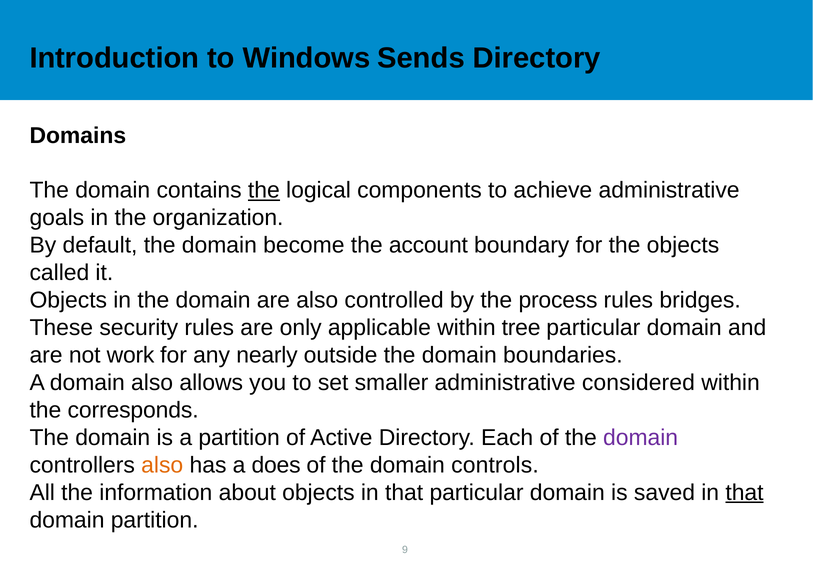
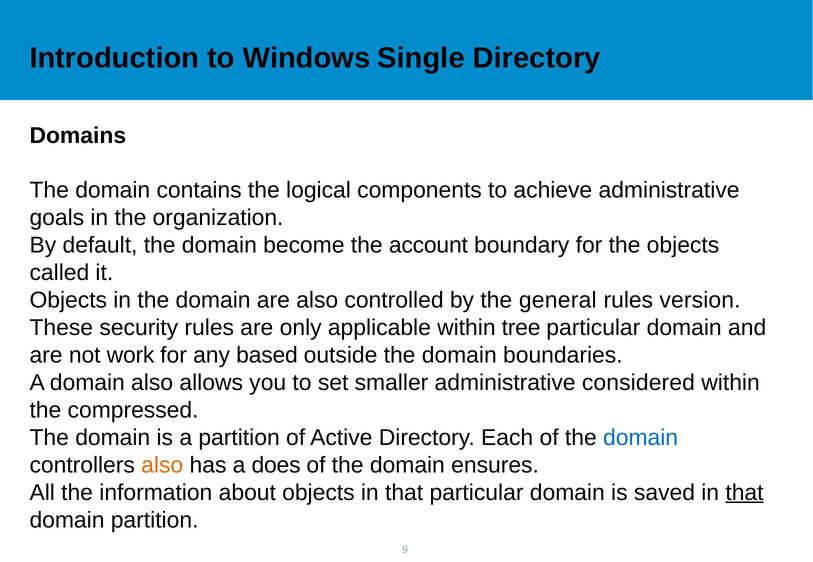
Sends: Sends -> Single (421, 58)
the underline: present -> none (264, 191)
process: process -> general (558, 301)
bridges: bridges -> version (700, 301)
nearly: nearly -> based (267, 356)
corresponds: corresponds -> compressed (133, 411)
domain colour: purple -> blue (641, 438)
controls: controls -> ensures (495, 466)
